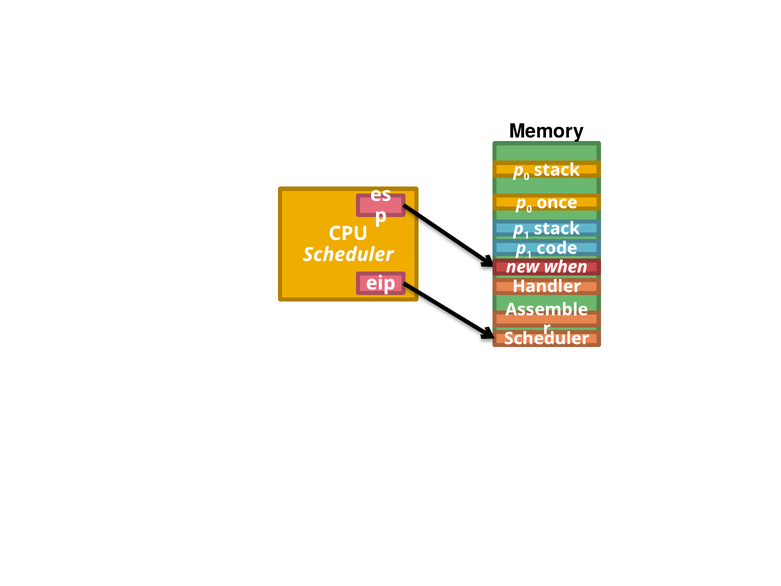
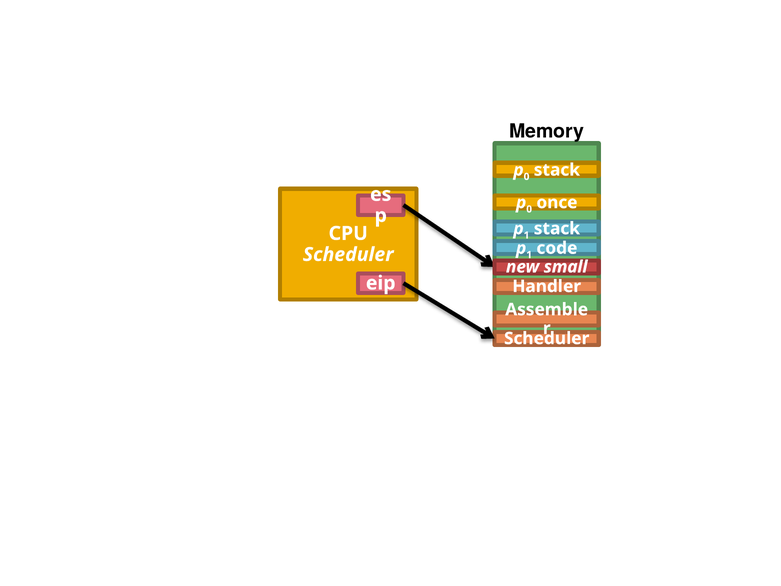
when: when -> small (566, 267)
